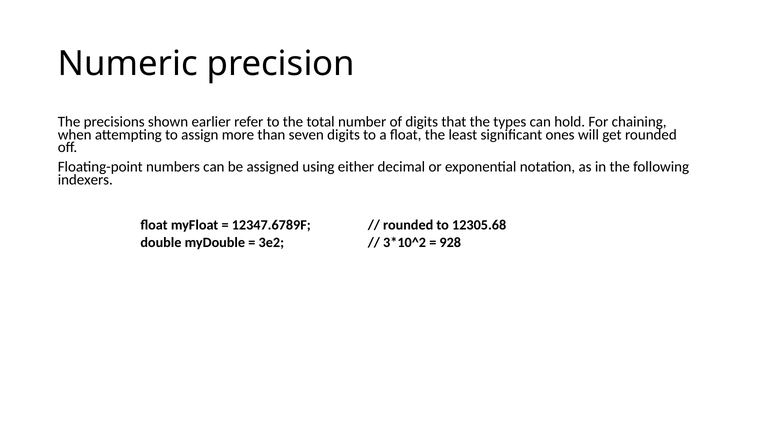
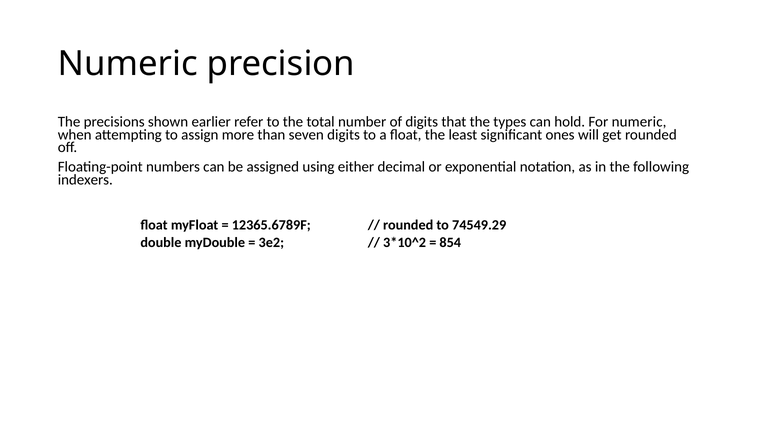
For chaining: chaining -> numeric (639, 122)
12347.6789F: 12347.6789F -> 12365.6789F (271, 225)
12305.68: 12305.68 -> 74549.29 (479, 225)
928: 928 -> 854 (450, 243)
